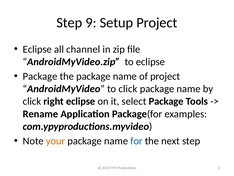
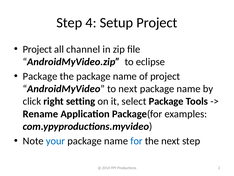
9: 9 -> 4 (91, 23)
Eclipse: Eclipse -> Project (37, 49)
to click: click -> next (128, 89)
right eclipse: eclipse -> setting (81, 101)
your colour: orange -> blue (55, 141)
